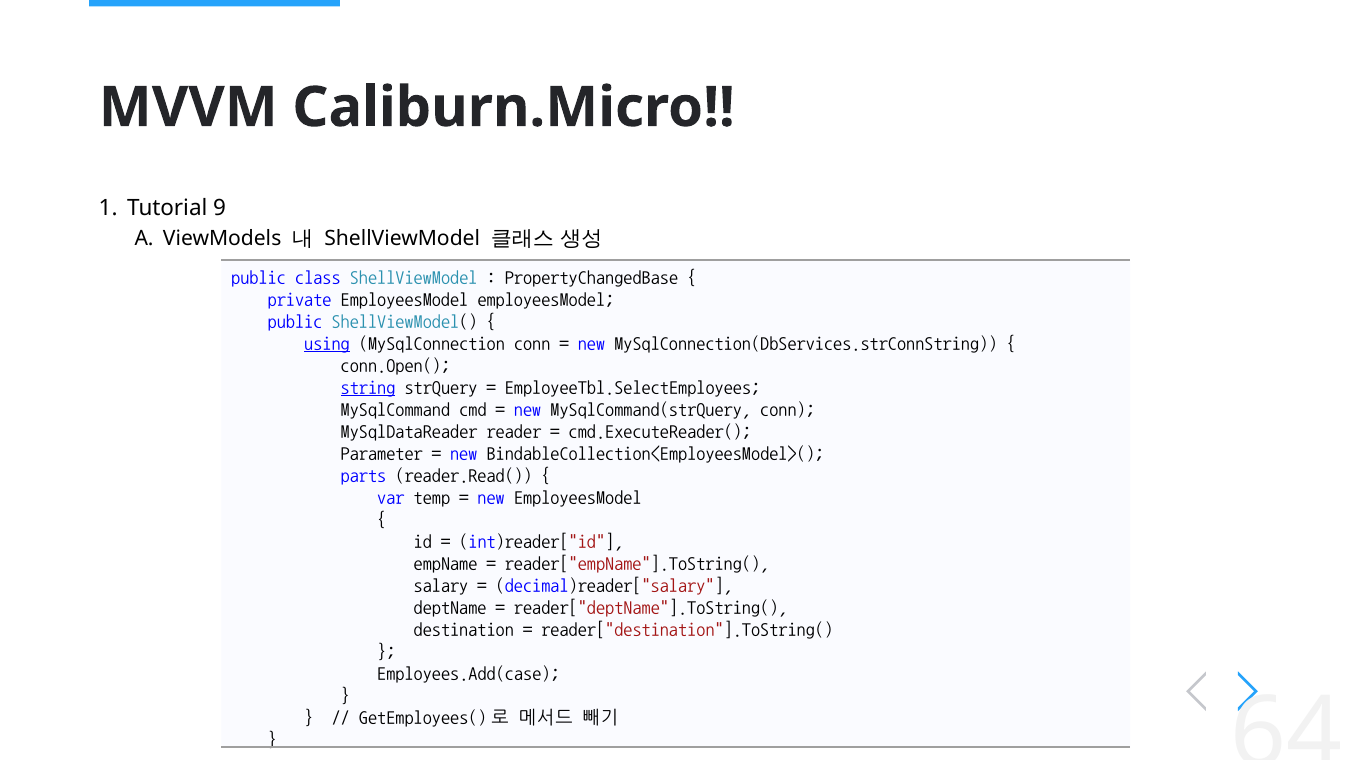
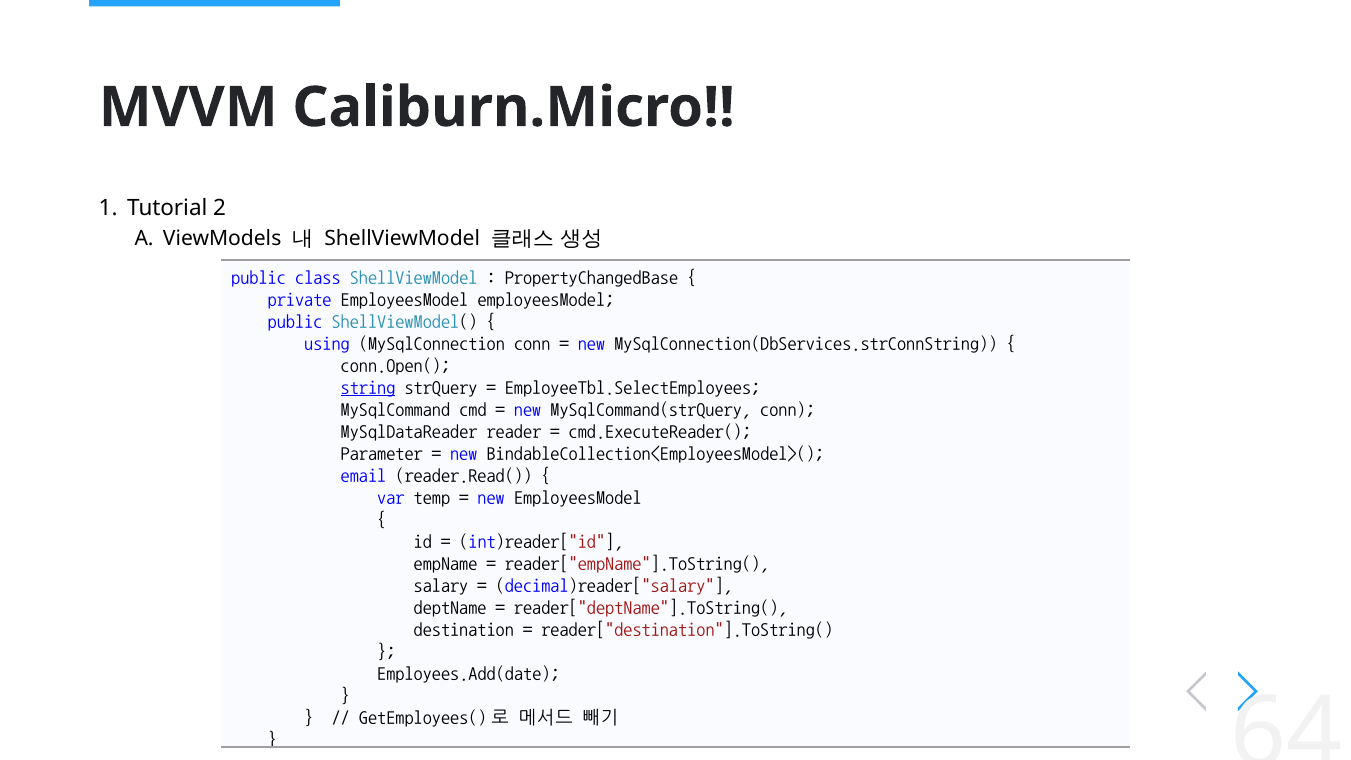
9: 9 -> 2 (220, 209)
using underline: present -> none (327, 343)
parts: parts -> email (364, 475)
Employees.Add(case: Employees.Add(case -> Employees.Add(date (468, 673)
